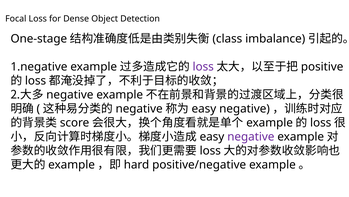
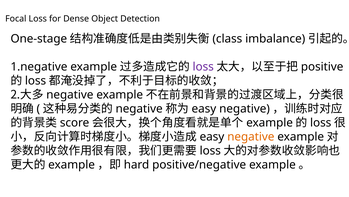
negative colour: purple -> orange (251, 136)
